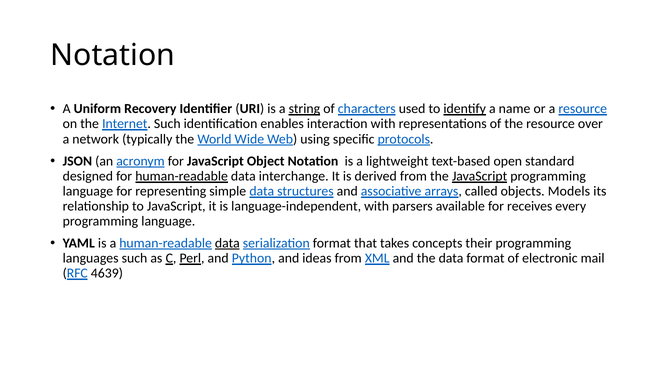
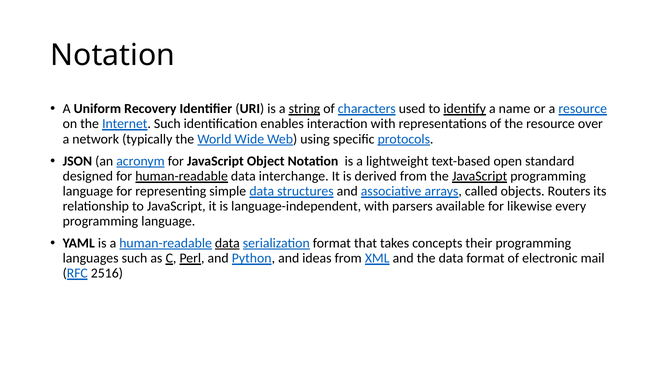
Models: Models -> Routers (569, 192)
receives: receives -> likewise (530, 206)
4639: 4639 -> 2516 (107, 274)
